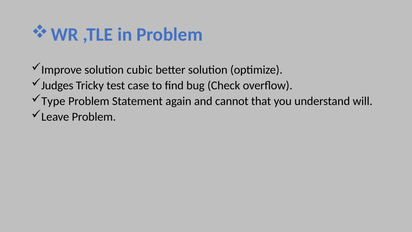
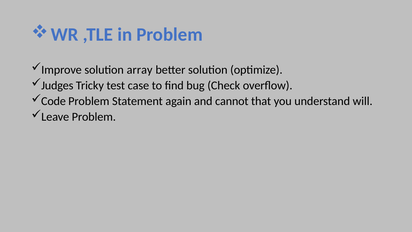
cubic: cubic -> array (140, 70)
Type: Type -> Code (53, 101)
